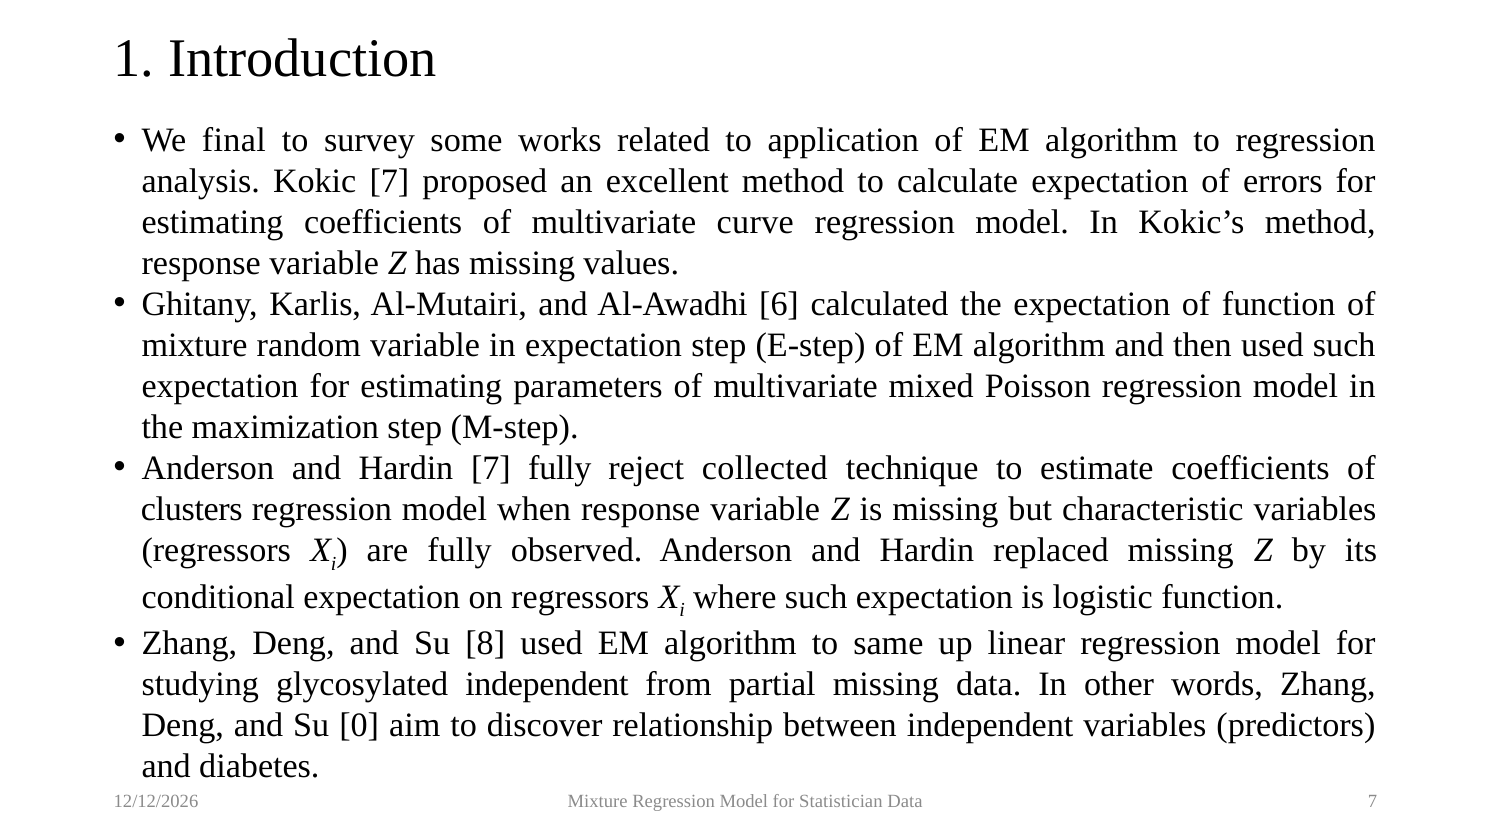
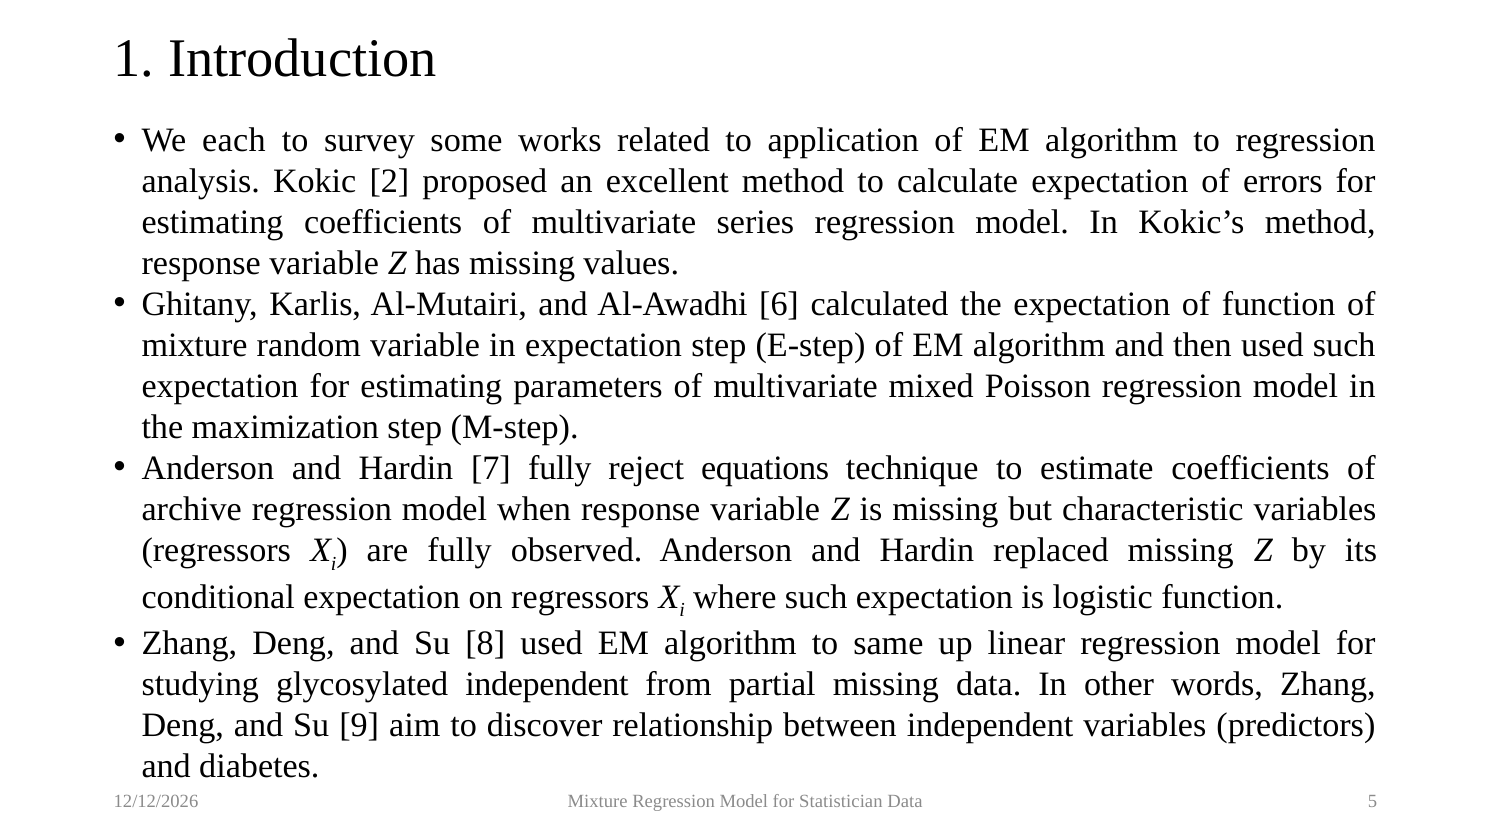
final: final -> each (234, 140)
Kokic 7: 7 -> 2 (389, 181)
curve: curve -> series (755, 222)
collected: collected -> equations (765, 468)
clusters: clusters -> archive (192, 509)
0: 0 -> 9 (359, 725)
Data 7: 7 -> 5 (1373, 801)
